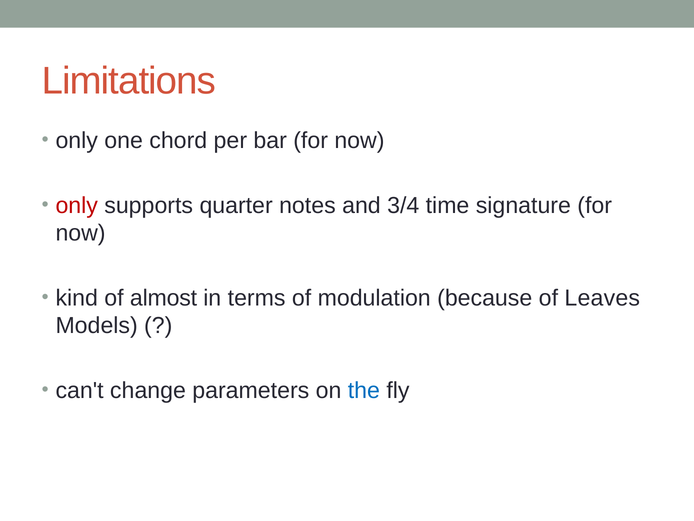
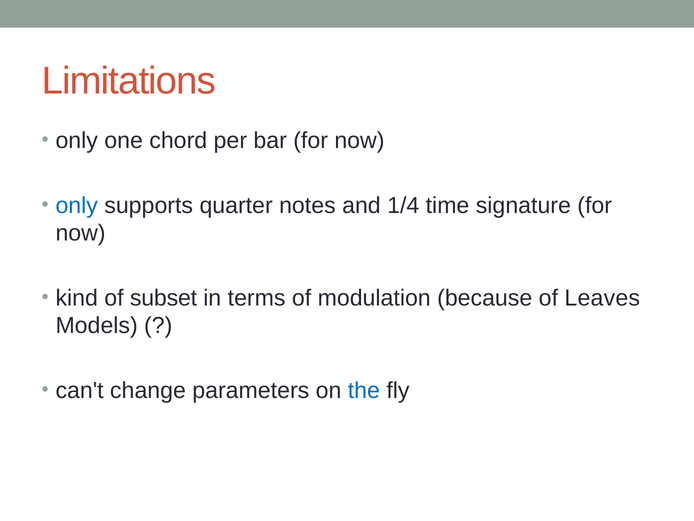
only colour: red -> blue (77, 205)
3/4: 3/4 -> 1/4 (403, 205)
almost: almost -> subset (164, 298)
